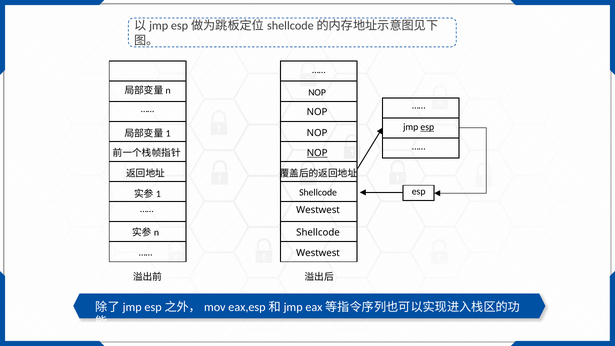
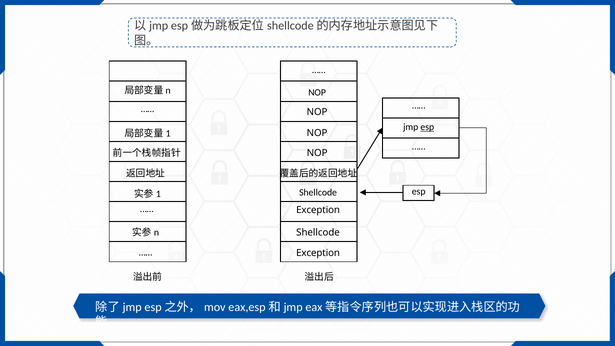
NOP underline: present -> none (317, 153)
Westwest: Westwest -> Exception (318, 210)
Westwest: Westwest -> Exception (318, 253)
